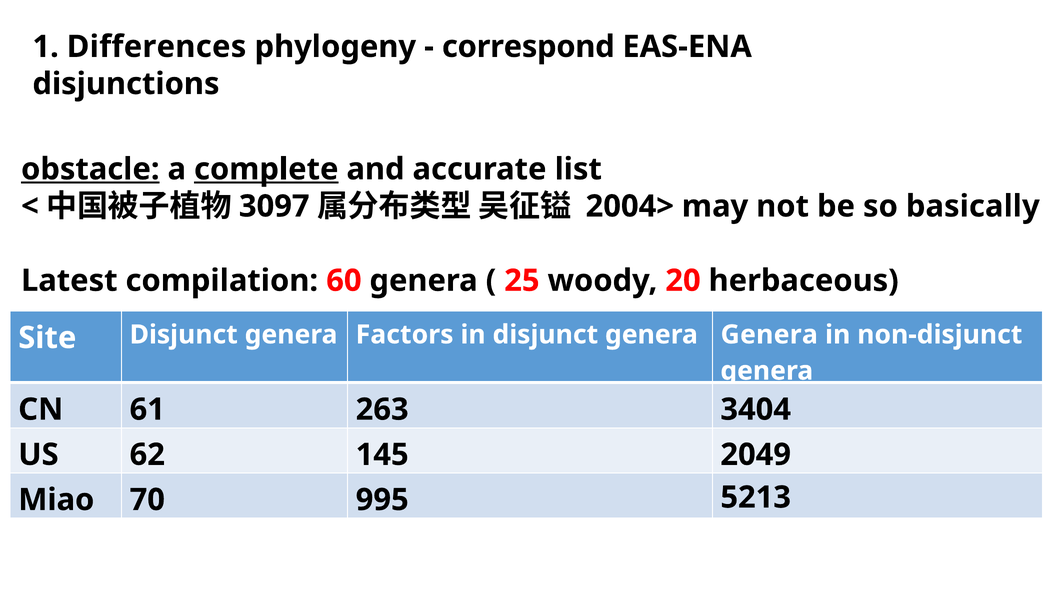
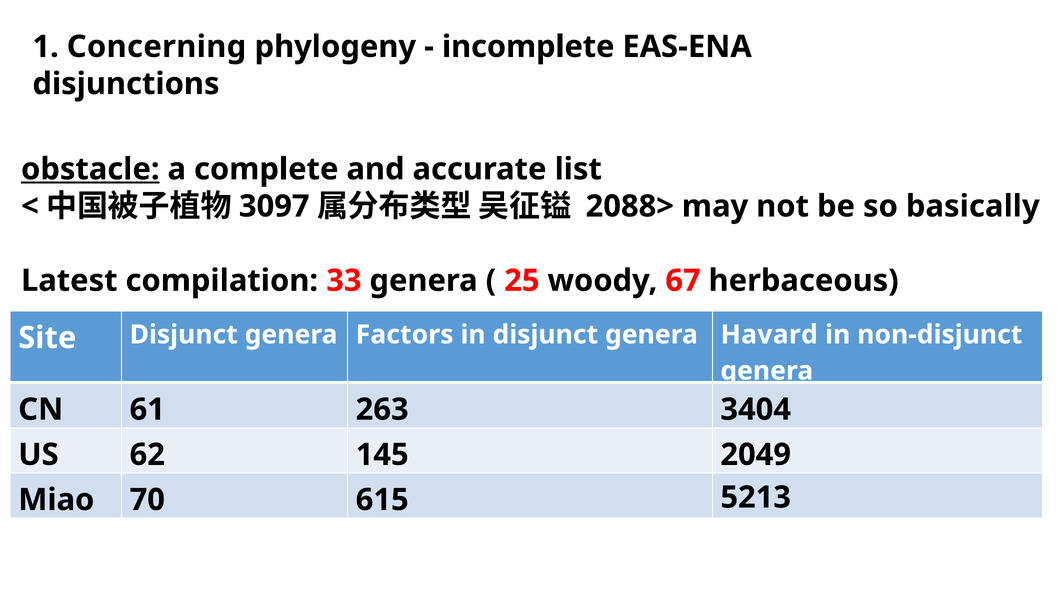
Differences: Differences -> Concerning (156, 47)
correspond: correspond -> incomplete (528, 47)
complete underline: present -> none (266, 169)
2004>: 2004> -> 2088> (630, 206)
60: 60 -> 33 (344, 281)
20: 20 -> 67 (683, 281)
genera Genera: Genera -> Havard (769, 335)
995: 995 -> 615 (382, 500)
